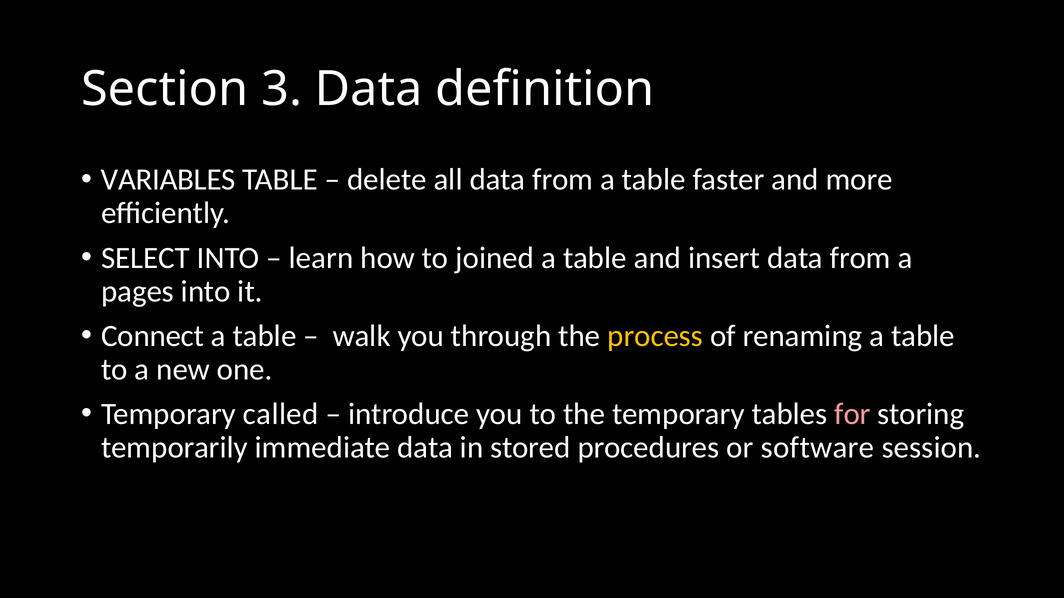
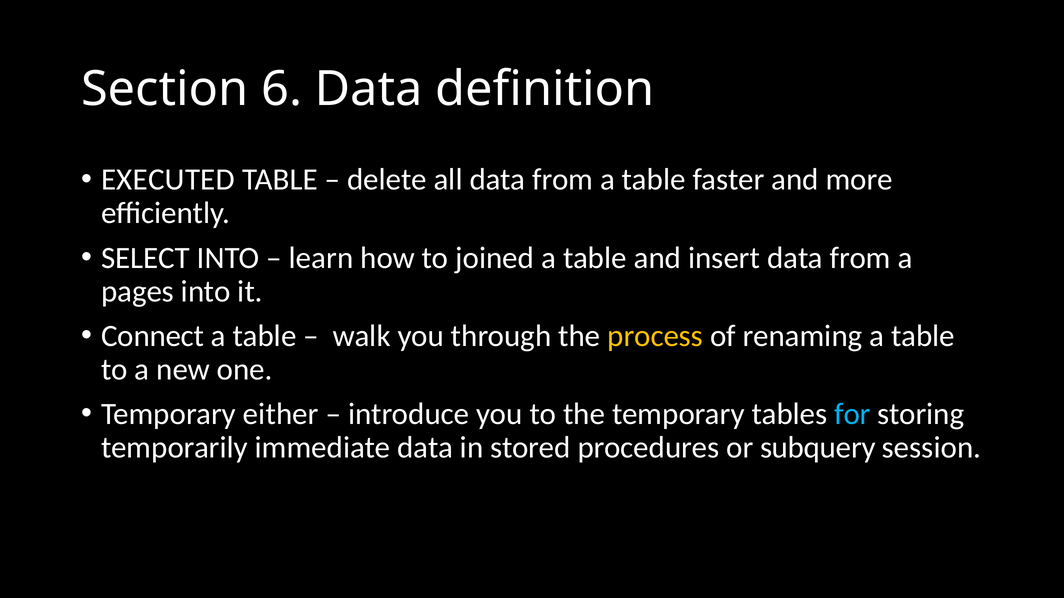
3: 3 -> 6 (282, 89)
VARIABLES: VARIABLES -> EXECUTED (168, 180)
called: called -> either (281, 414)
for colour: pink -> light blue (853, 414)
software: software -> subquery (818, 448)
